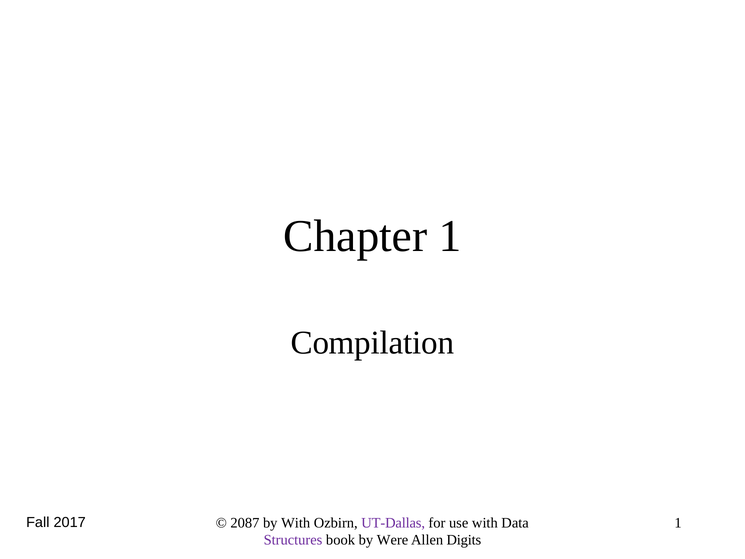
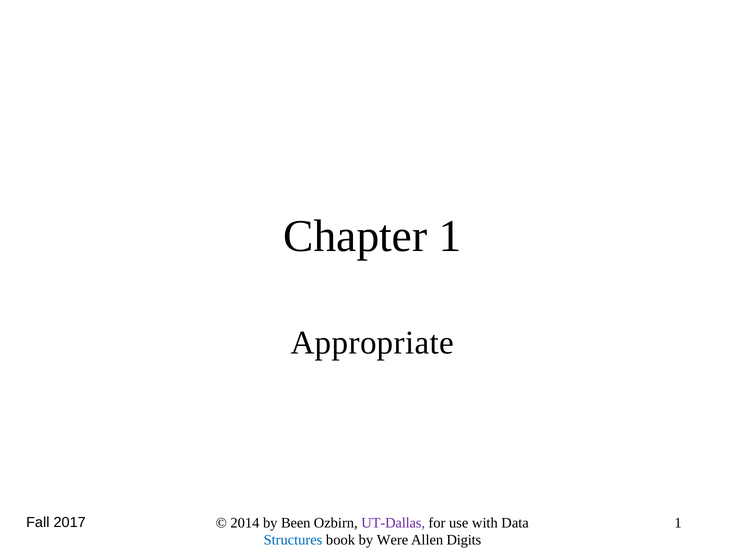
Compilation: Compilation -> Appropriate (372, 343)
2087: 2087 -> 2014 (245, 523)
by With: With -> Been (296, 523)
Structures colour: purple -> blue (293, 540)
